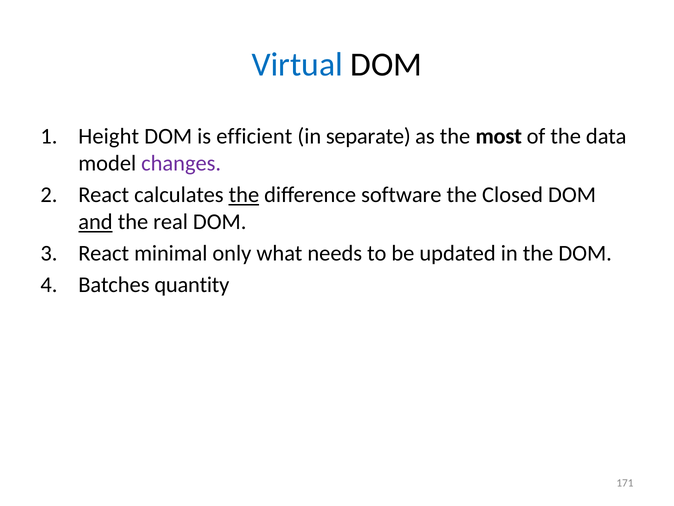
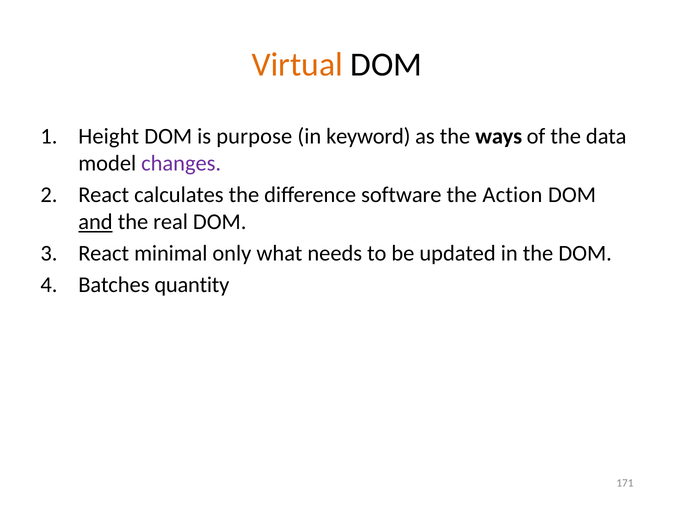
Virtual colour: blue -> orange (297, 65)
efficient: efficient -> purpose (254, 136)
separate: separate -> keyword (368, 136)
most: most -> ways (499, 136)
the underline: present -> none (244, 195)
Closed: Closed -> Action (512, 195)
